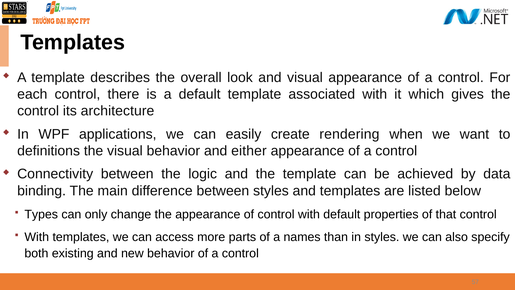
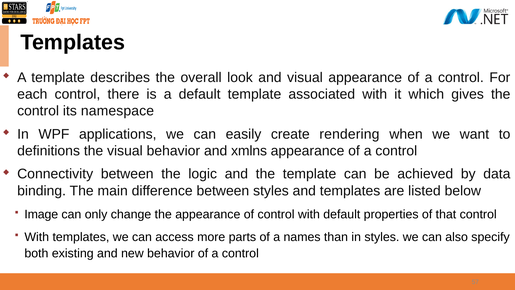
architecture: architecture -> namespace (117, 111)
either: either -> xmlns (249, 151)
Types: Types -> Image (41, 214)
